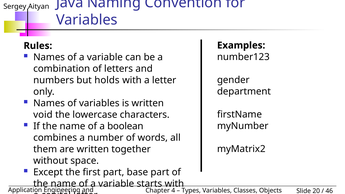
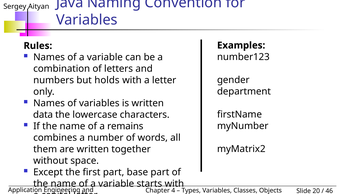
void: void -> data (43, 115)
boolean: boolean -> remains (125, 126)
